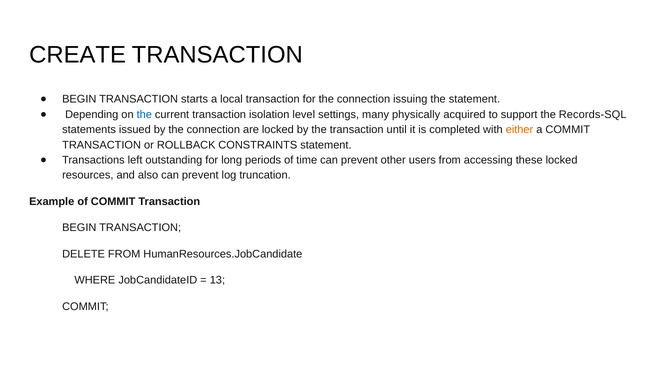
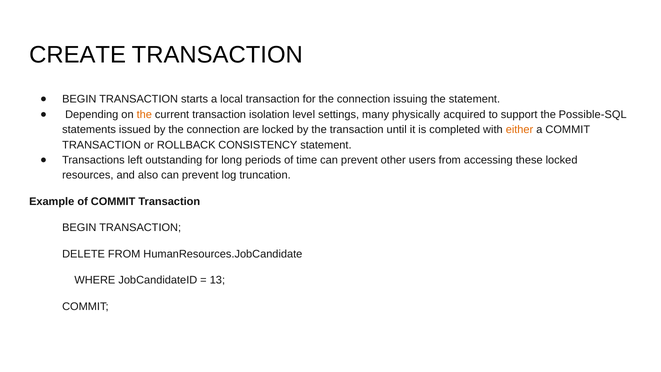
the colour: blue -> orange (144, 114)
Records-SQL: Records-SQL -> Possible-SQL (593, 114)
CONSTRAINTS: CONSTRAINTS -> CONSISTENCY (258, 145)
